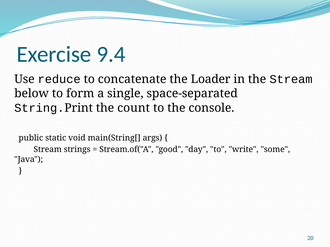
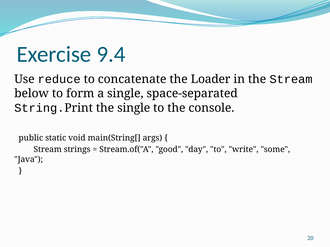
the count: count -> single (134, 108)
